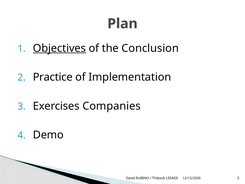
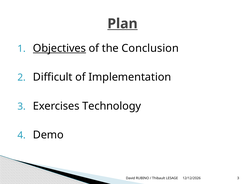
Plan underline: none -> present (122, 24)
Practice: Practice -> Difficult (53, 77)
Companies: Companies -> Technology (112, 106)
